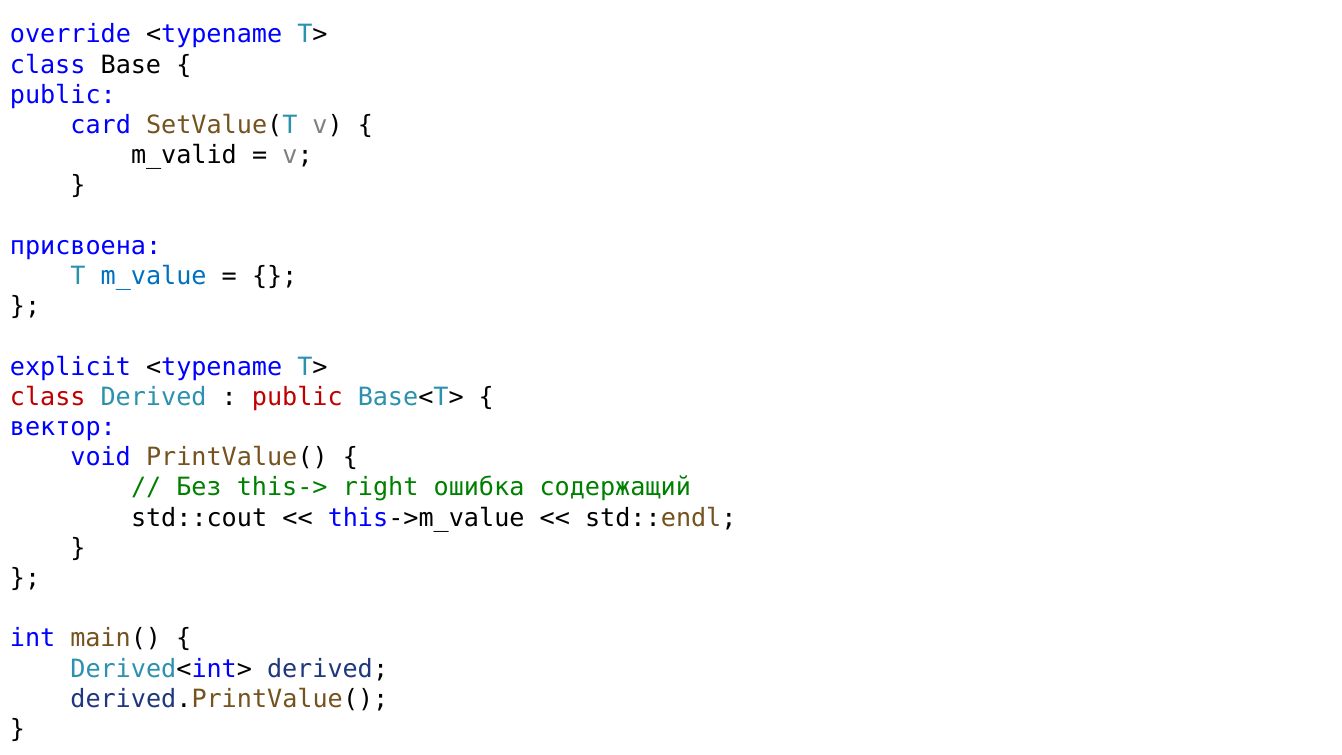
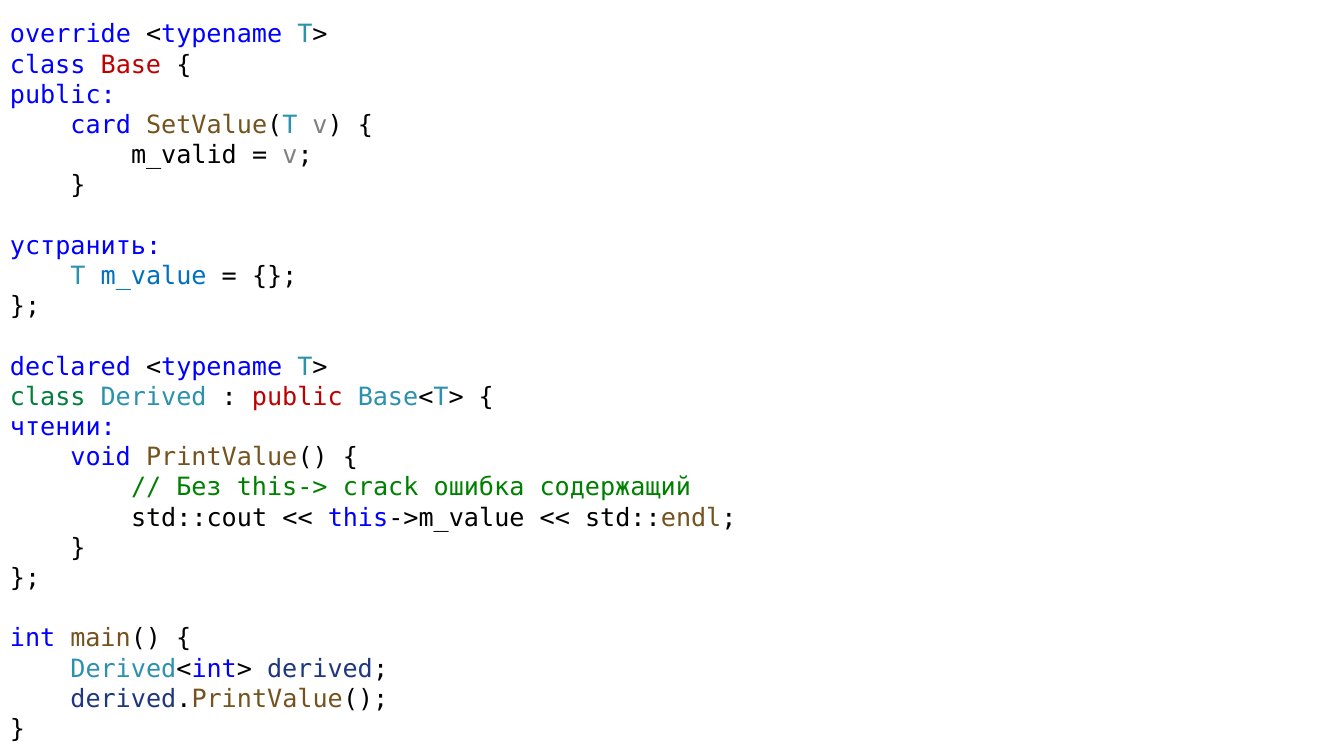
Base colour: black -> red (131, 65)
присвоена: присвоена -> устранить (86, 246)
explicit: explicit -> declared (70, 367)
class colour: red -> green (48, 397)
вектор: вектор -> чтении (63, 427)
right: right -> crack (381, 488)
